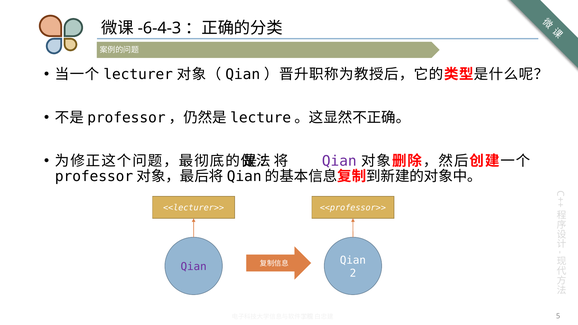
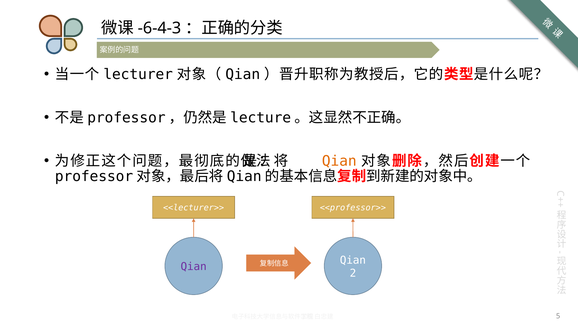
Qian colour: purple -> orange (339, 161)
